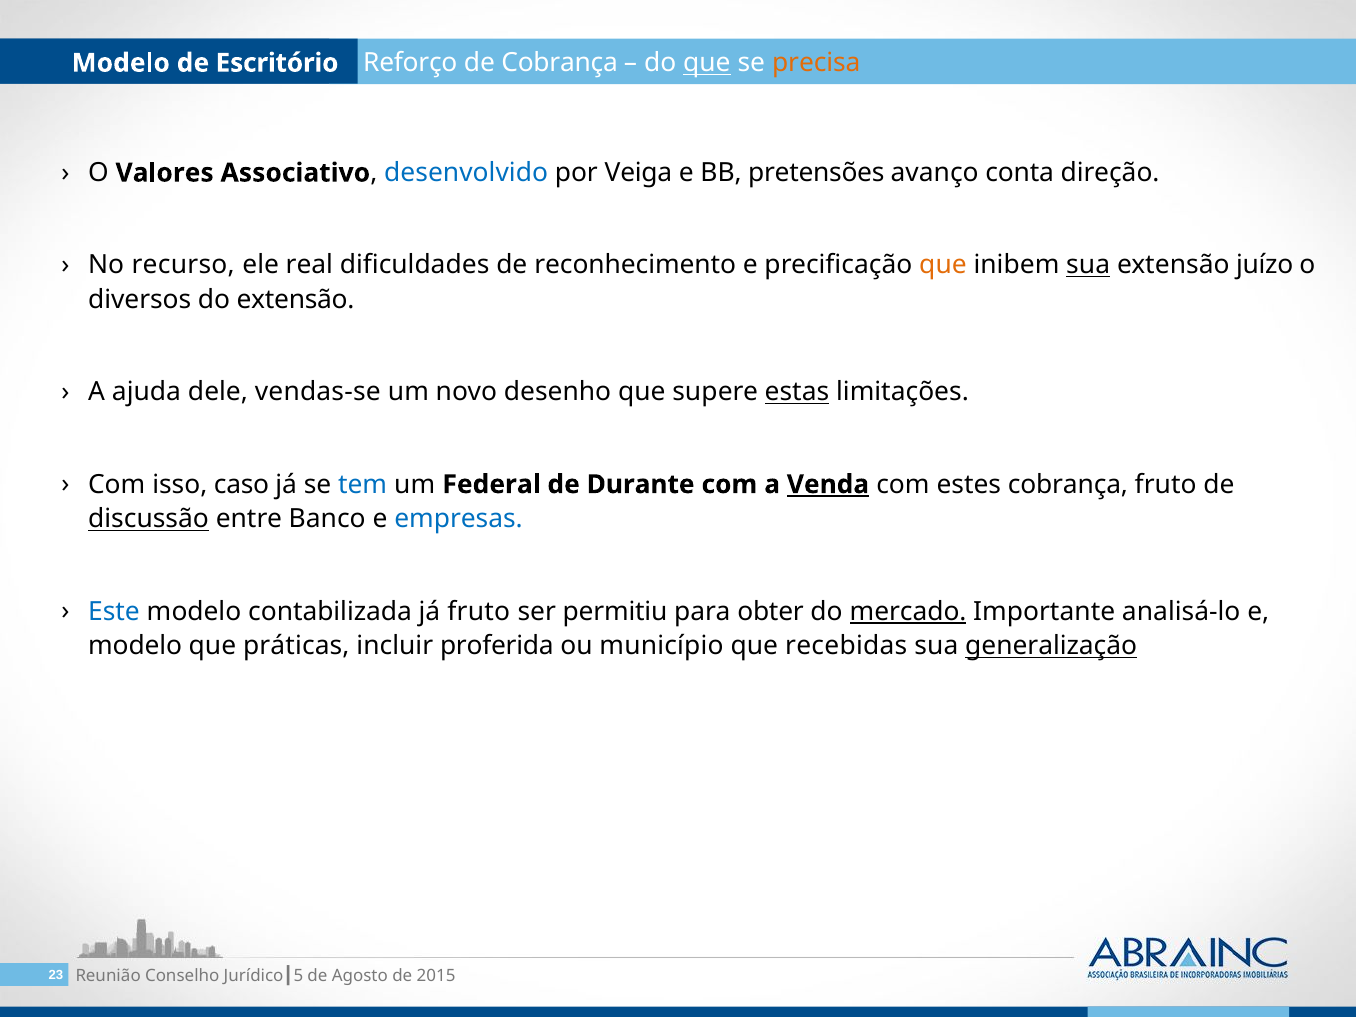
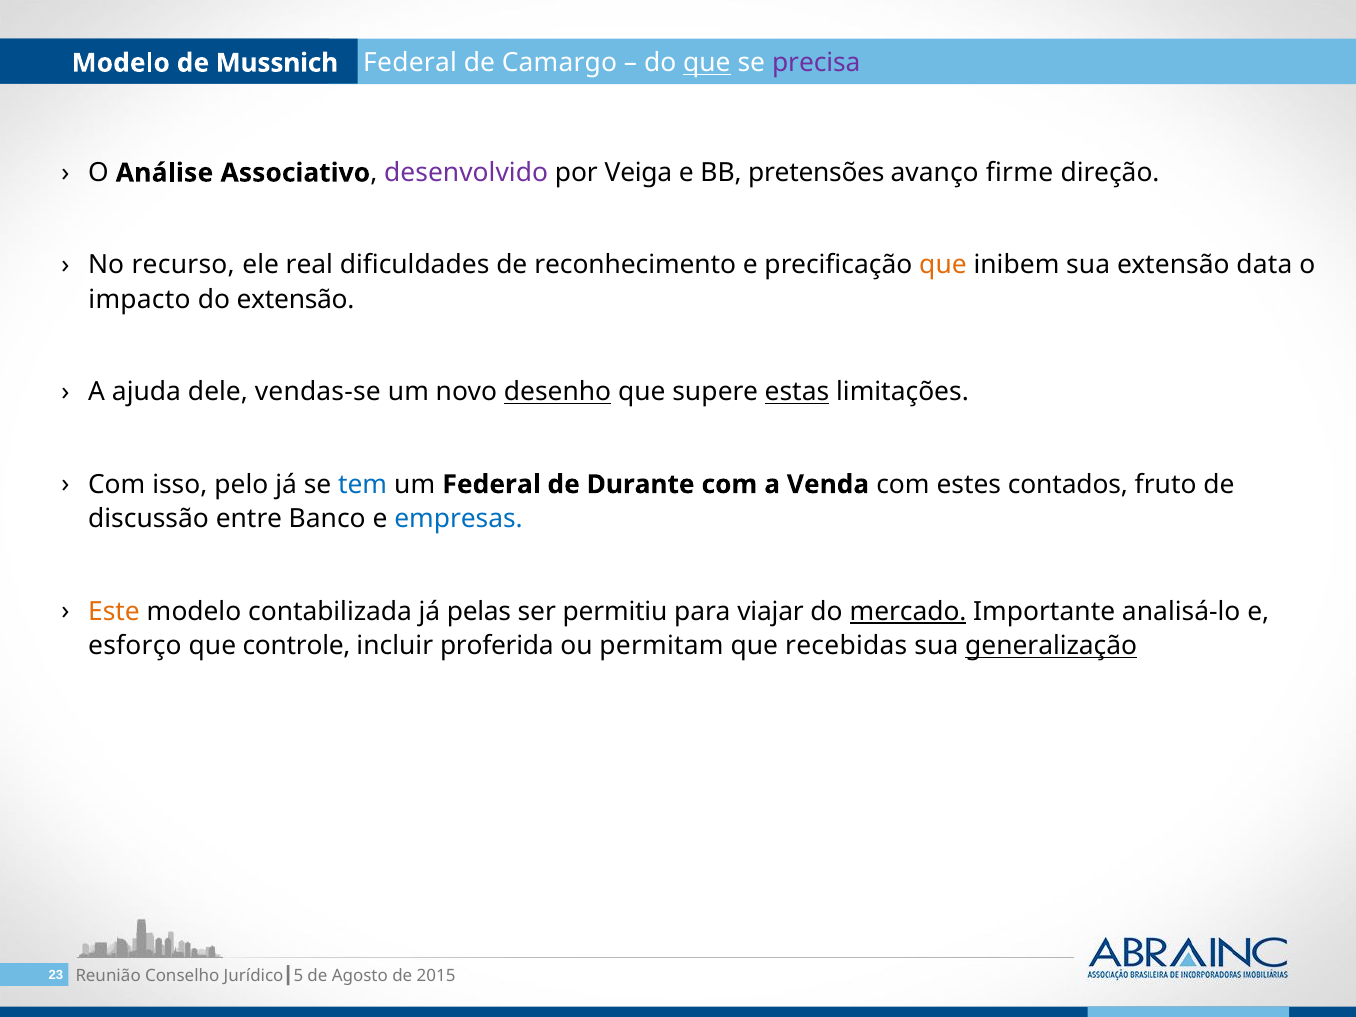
Escritório: Escritório -> Mussnich (277, 63)
Reforço: Reforço -> Federal (410, 63)
de Cobrança: Cobrança -> Camargo (559, 63)
precisa colour: orange -> purple (816, 63)
Valores: Valores -> Análise (164, 173)
desenvolvido colour: blue -> purple (466, 173)
conta: conta -> firme (1020, 173)
sua underline: present -> none (1088, 265)
juízo: juízo -> data (1264, 265)
diversos: diversos -> impacto (140, 300)
desenho underline: none -> present (557, 392)
caso: caso -> pelo (241, 484)
Venda underline: present -> none (828, 484)
estes cobrança: cobrança -> contados (1068, 484)
discussão underline: present -> none (149, 519)
Este colour: blue -> orange (114, 611)
já fruto: fruto -> pelas (479, 611)
obter: obter -> viajar (771, 611)
modelo: modelo -> esforço (135, 646)
práticas: práticas -> controle (297, 646)
município: município -> permitam (662, 646)
